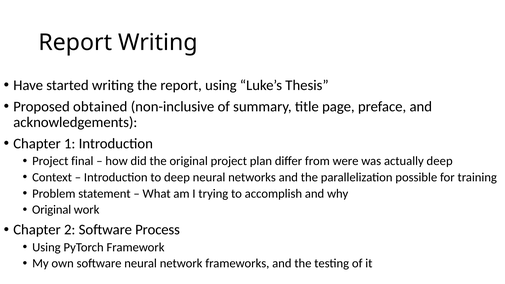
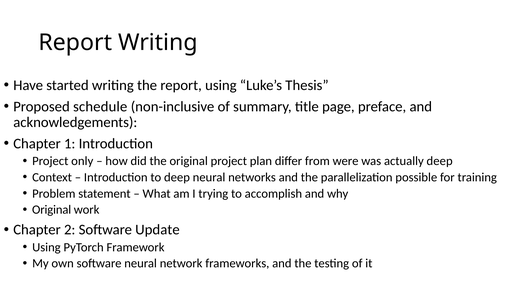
obtained: obtained -> schedule (100, 107)
final: final -> only (82, 161)
Process: Process -> Update (157, 230)
